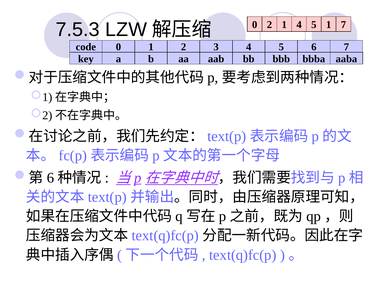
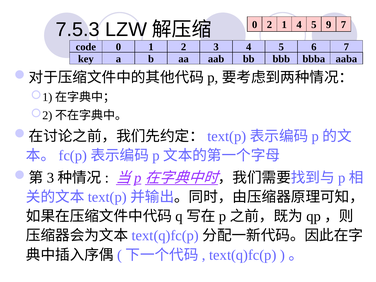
5 1: 1 -> 9 (329, 25)
6: 6 -> 3 (50, 178)
